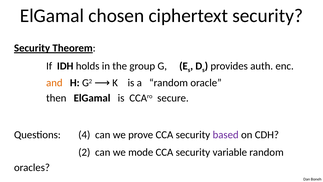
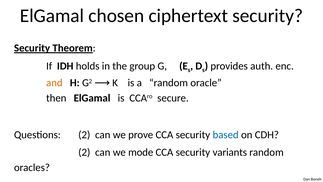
Questions 4: 4 -> 2 (84, 135)
based colour: purple -> blue (226, 135)
variable: variable -> variants (230, 152)
